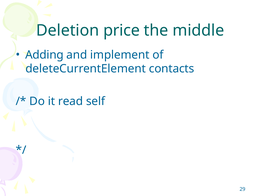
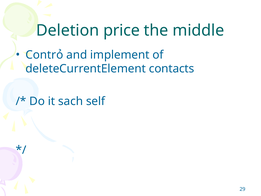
Adding: Adding -> Contrỏ (44, 55)
read: read -> sach (71, 101)
